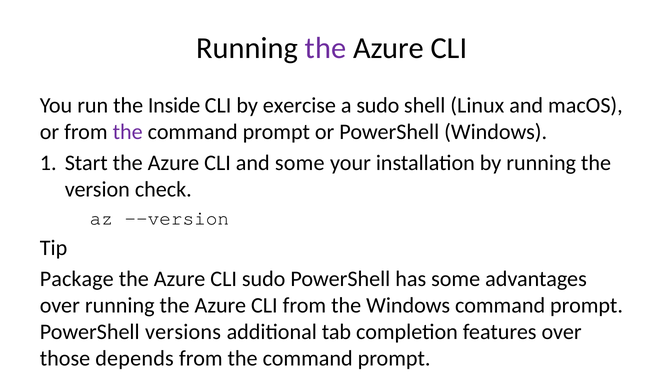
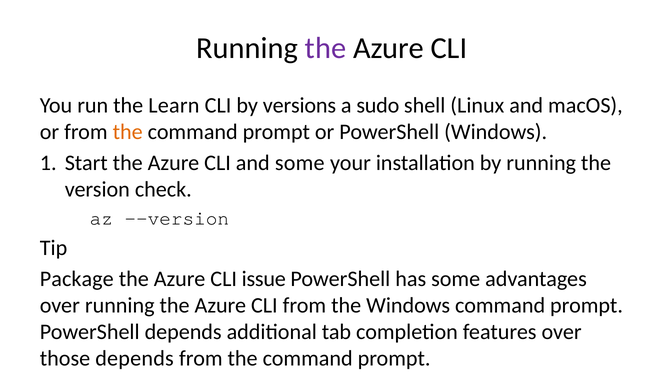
the Inside: Inside -> Learn (174, 105)
exercise: exercise -> versions (299, 105)
the colour: purple -> orange (128, 132)
CLI sudo: sudo -> issue (264, 278)
PowerShell versions: versions -> depends (183, 332)
